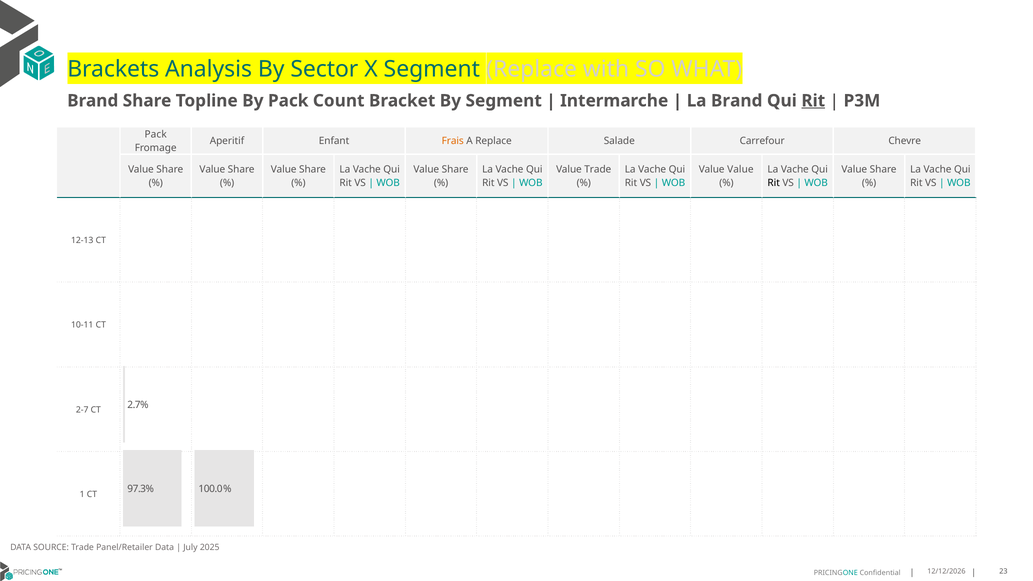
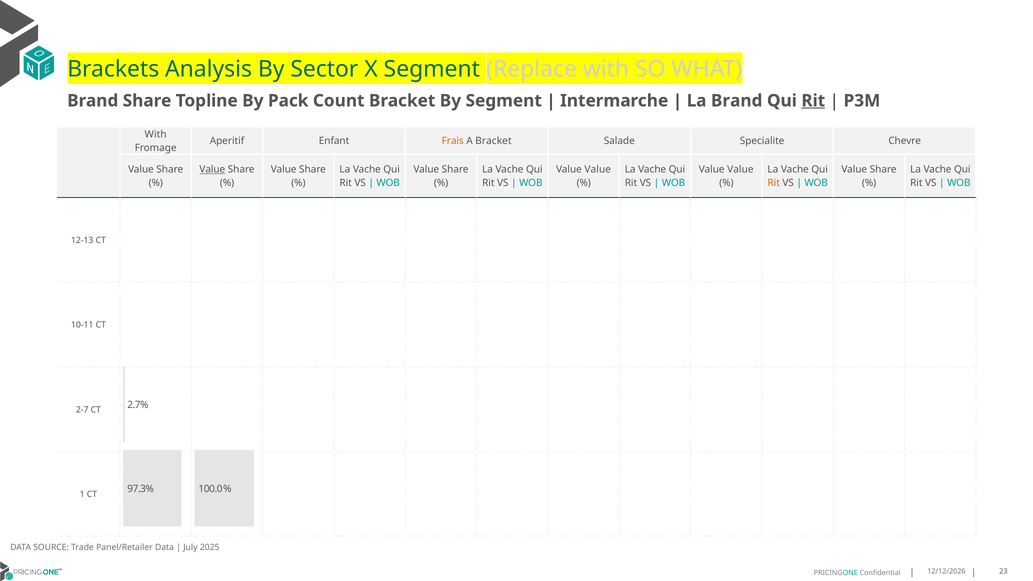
Pack: Pack -> With (156, 134)
A Replace: Replace -> Bracket (493, 141)
Carrefour: Carrefour -> Specialite (762, 141)
Value underline: none -> present (212, 170)
Trade: Trade -> Value (598, 170)
Rit colour: black -> orange (774, 183)
